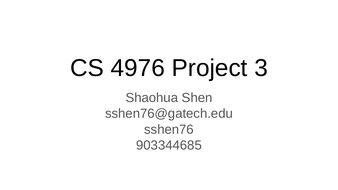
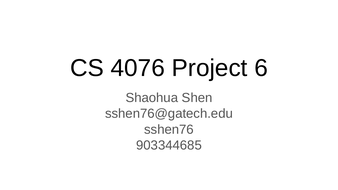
4976: 4976 -> 4076 (138, 68)
3: 3 -> 6 (261, 68)
